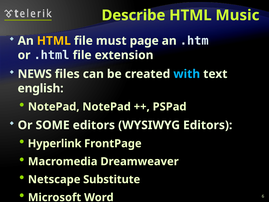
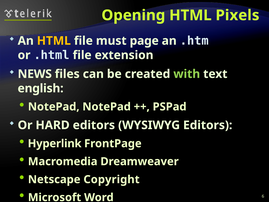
Describe: Describe -> Opening (133, 15)
Music: Music -> Pixels (237, 15)
with colour: light blue -> light green (187, 74)
SOME: SOME -> HARD (53, 125)
Substitute: Substitute -> Copyright (112, 179)
